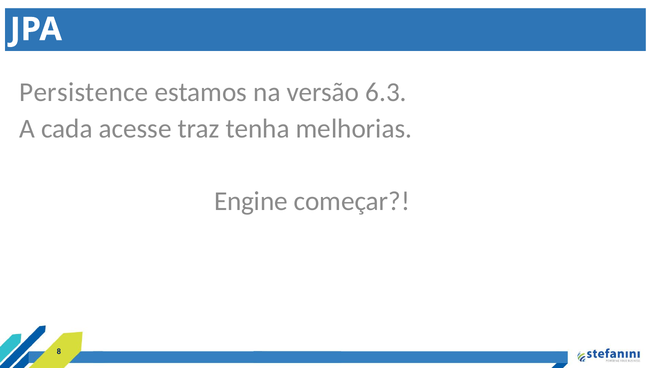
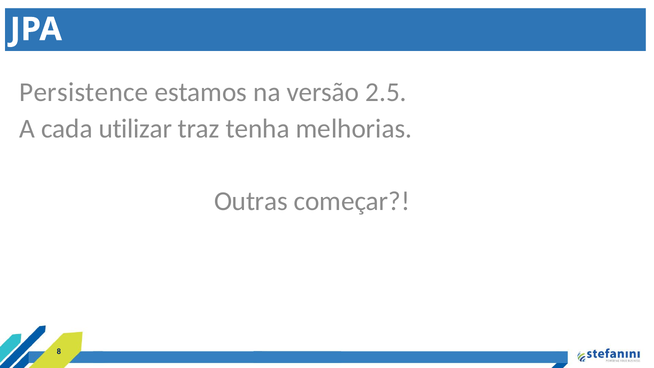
6.3: 6.3 -> 2.5 (386, 92)
acesse: acesse -> utilizar (135, 129)
Engine: Engine -> Outras (251, 201)
